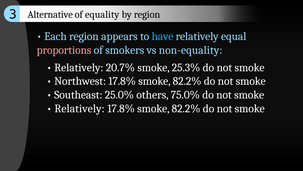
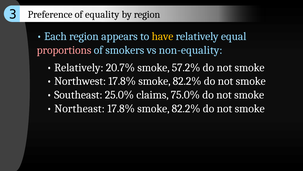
Alternative: Alternative -> Preference (50, 15)
have colour: light blue -> yellow (163, 36)
25.3%: 25.3% -> 57.2% (186, 67)
others: others -> claims (153, 95)
Relatively: Relatively -> Northeast (80, 108)
